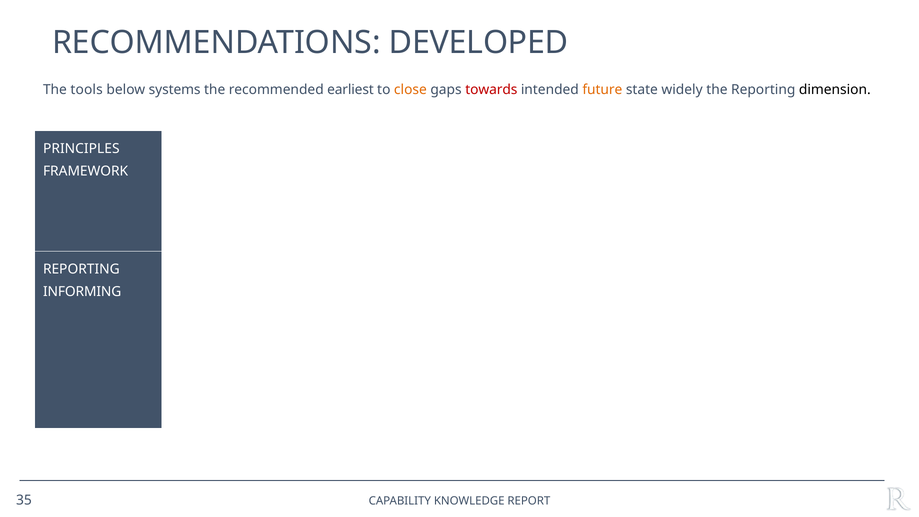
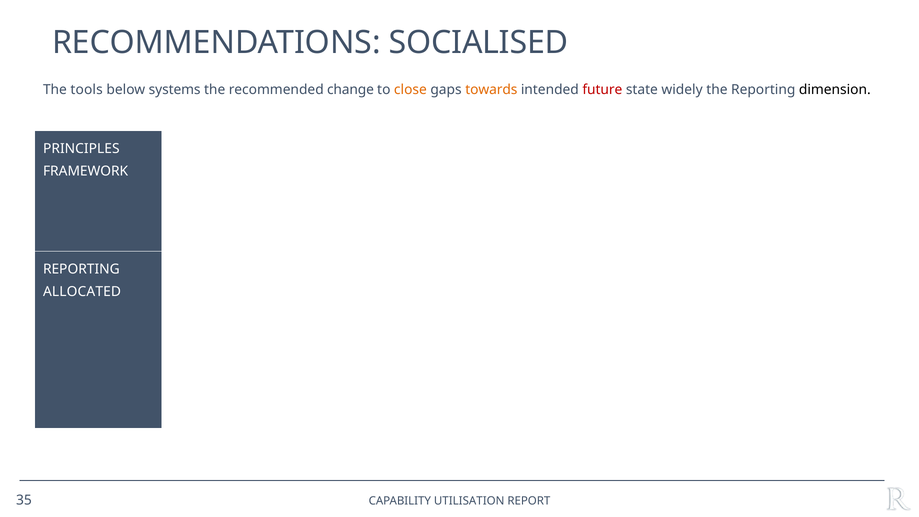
DEVELOPED: DEVELOPED -> SOCIALISED (479, 42)
earliest: earliest -> change (350, 90)
towards colour: red -> orange (491, 90)
future colour: orange -> red (602, 90)
INFORMING: INFORMING -> ALLOCATED (82, 292)
KNOWLEDGE: KNOWLEDGE -> UTILISATION (469, 501)
